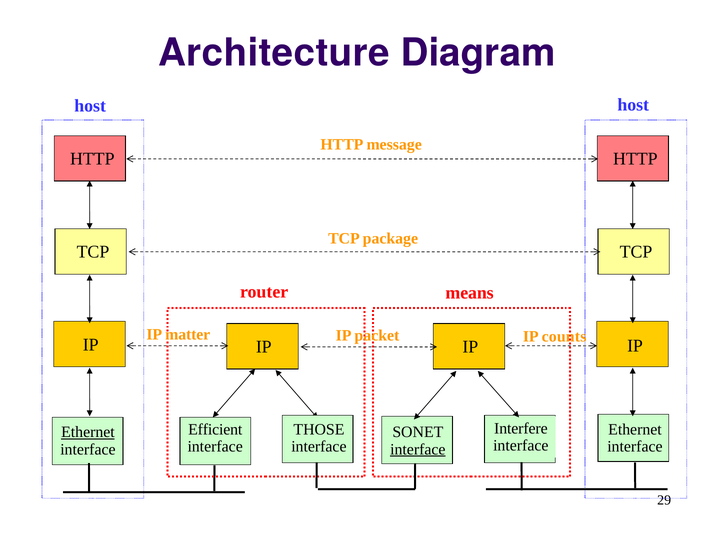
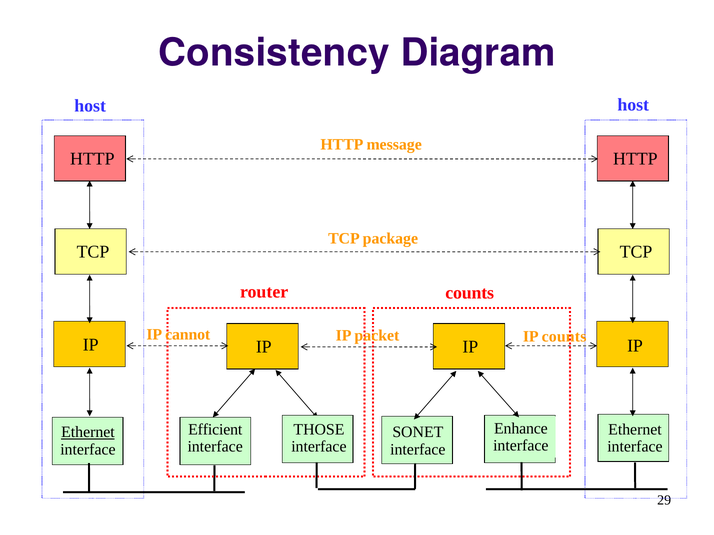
Architecture: Architecture -> Consistency (274, 53)
router means: means -> counts (470, 293)
matter: matter -> cannot (188, 335)
Interfere: Interfere -> Enhance (521, 429)
interface underline: present -> none (418, 450)
